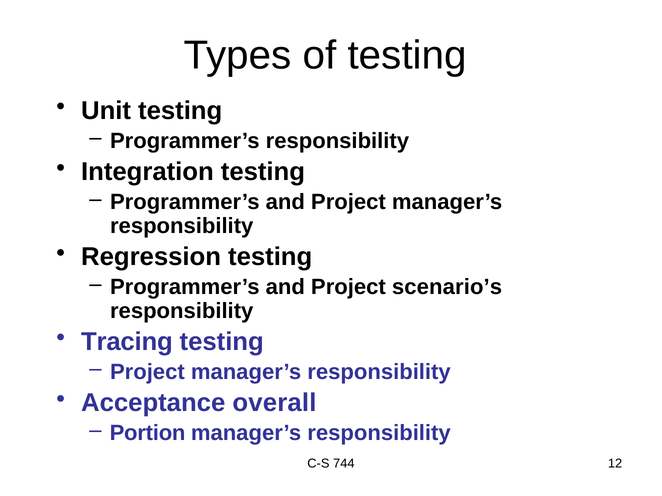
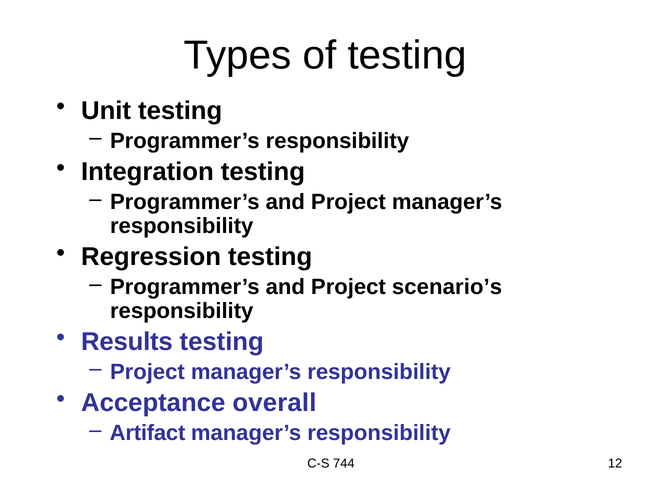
Tracing: Tracing -> Results (127, 342)
Portion: Portion -> Artifact (148, 434)
